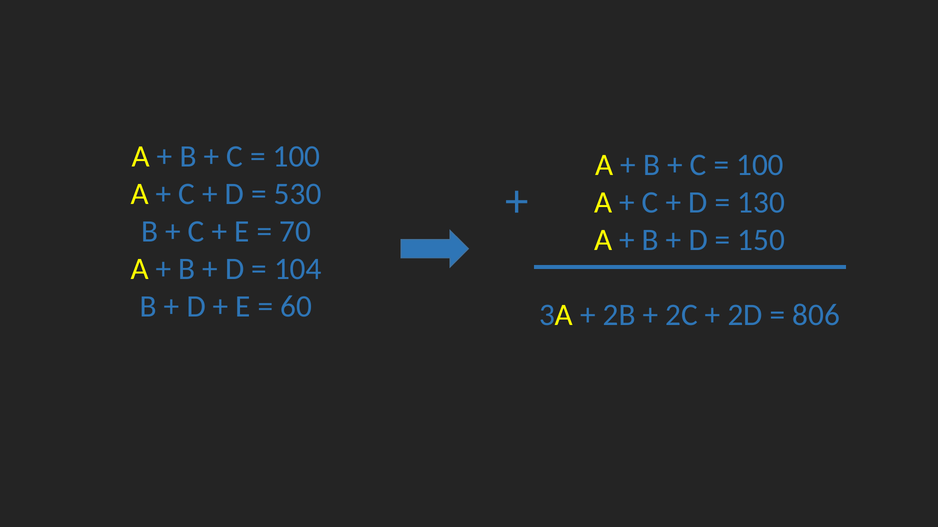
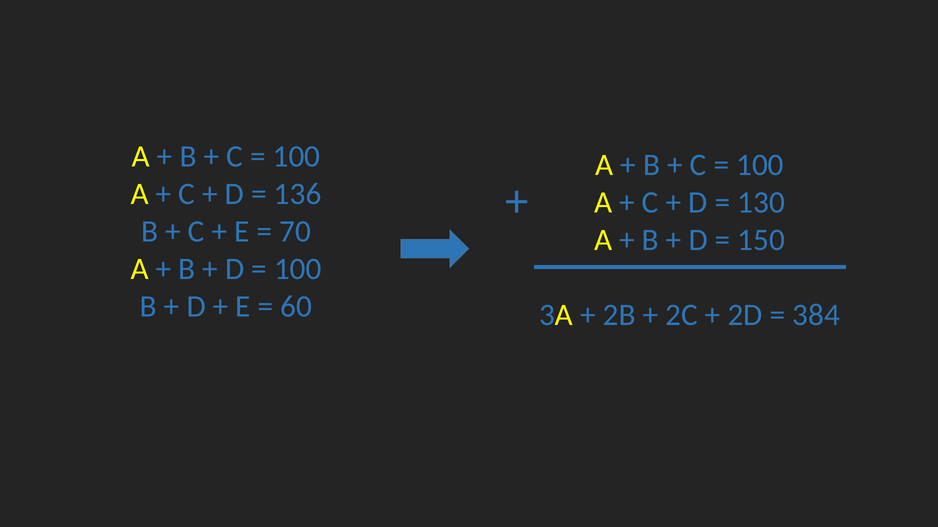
530: 530 -> 136 (298, 194)
104: 104 -> 100 (298, 269)
806: 806 -> 384 (816, 315)
